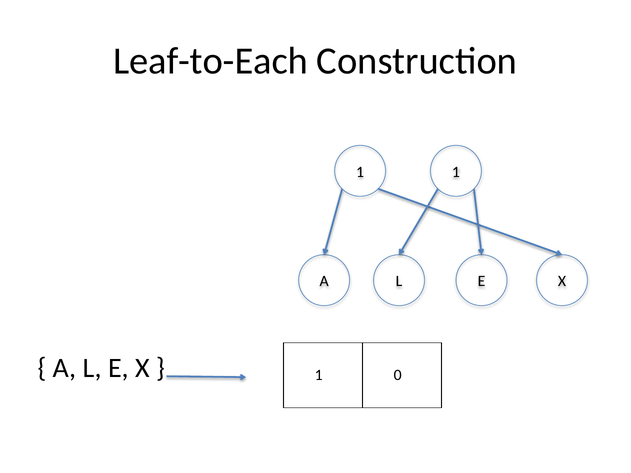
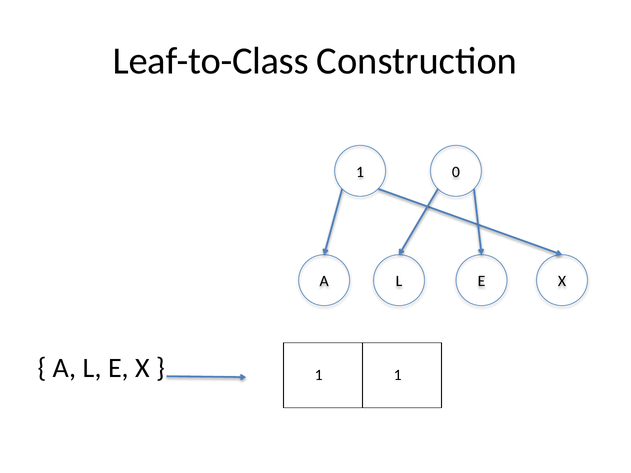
Leaf-to-Each: Leaf-to-Each -> Leaf-to-Class (211, 61)
1 1: 1 -> 0 (456, 172)
1 0: 0 -> 1 (398, 375)
